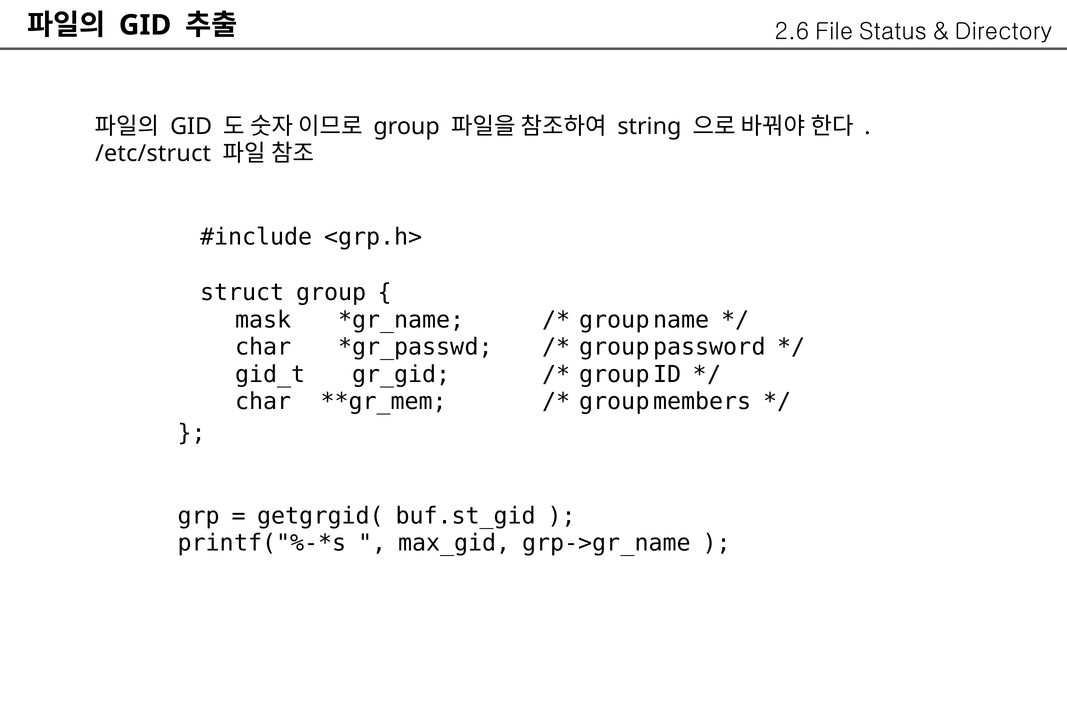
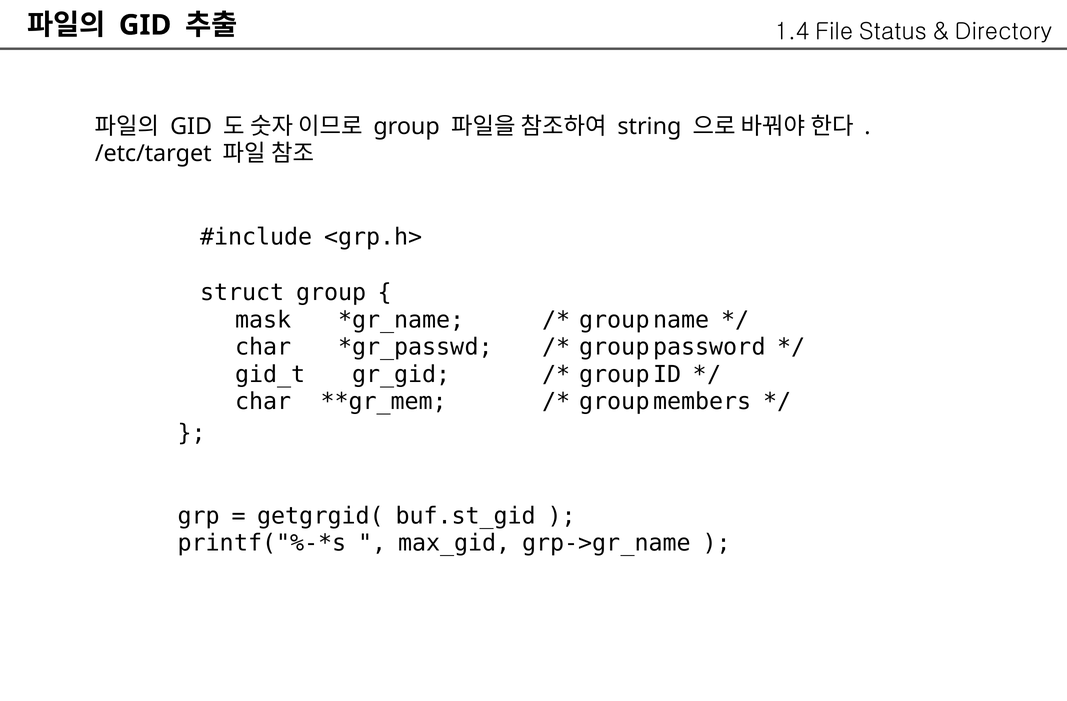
2.6: 2.6 -> 1.4 (792, 32)
/etc/struct: /etc/struct -> /etc/target (153, 154)
